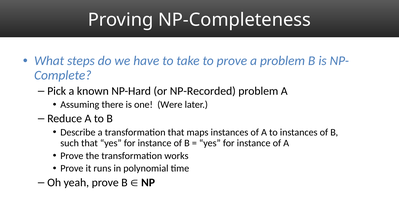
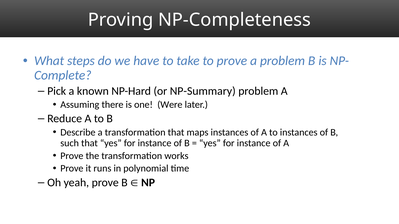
NP-Recorded: NP-Recorded -> NP-Summary (203, 91)
